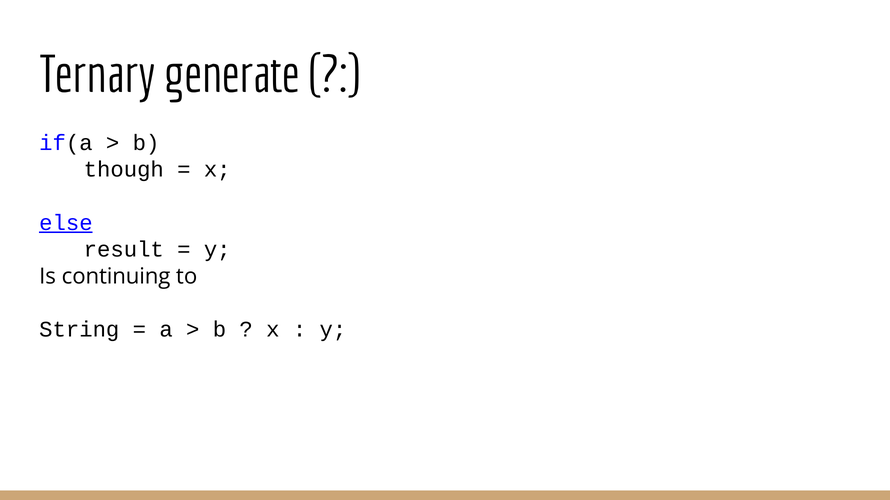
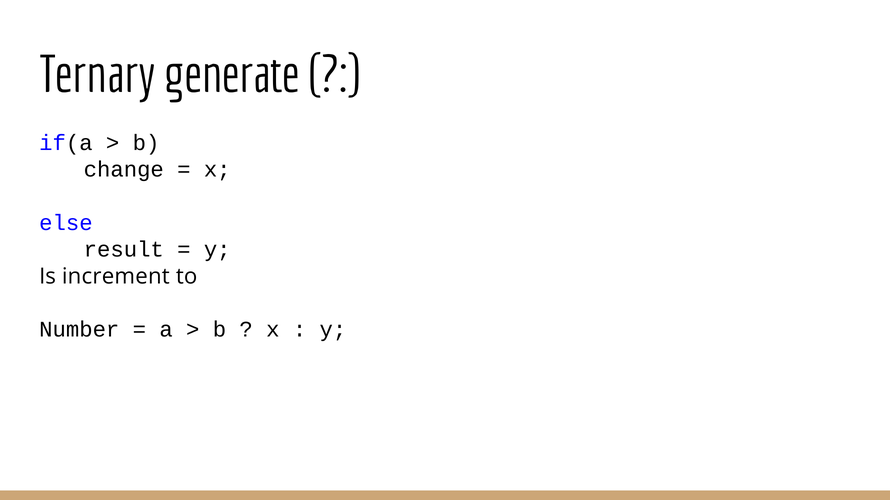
though: though -> change (124, 170)
else underline: present -> none (66, 223)
continuing: continuing -> increment (116, 277)
String: String -> Number (79, 330)
